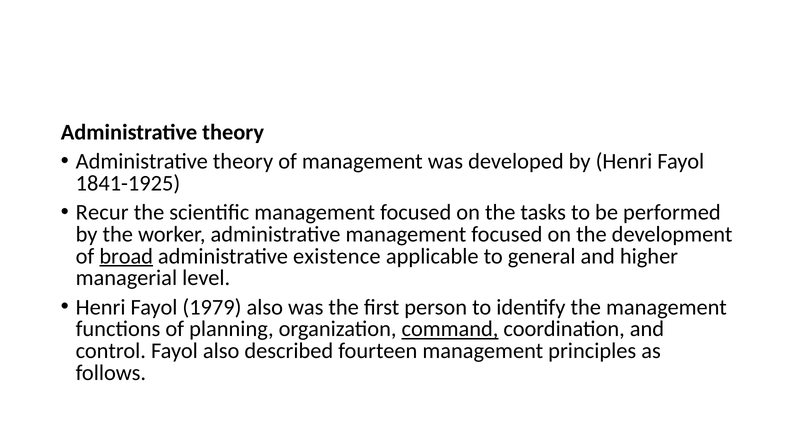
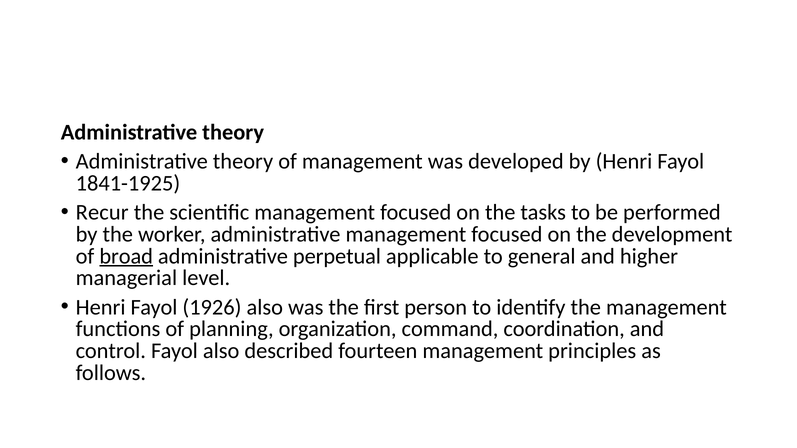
existence: existence -> perpetual (337, 256)
1979: 1979 -> 1926 (212, 307)
command underline: present -> none (450, 329)
